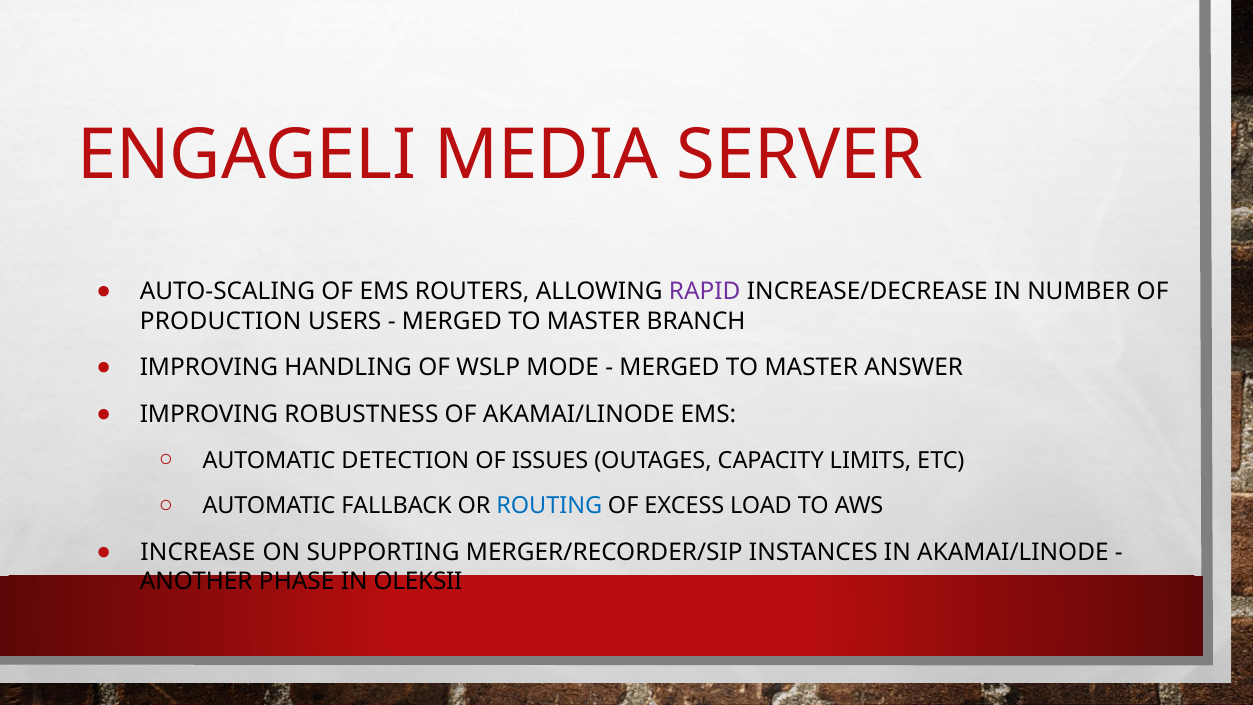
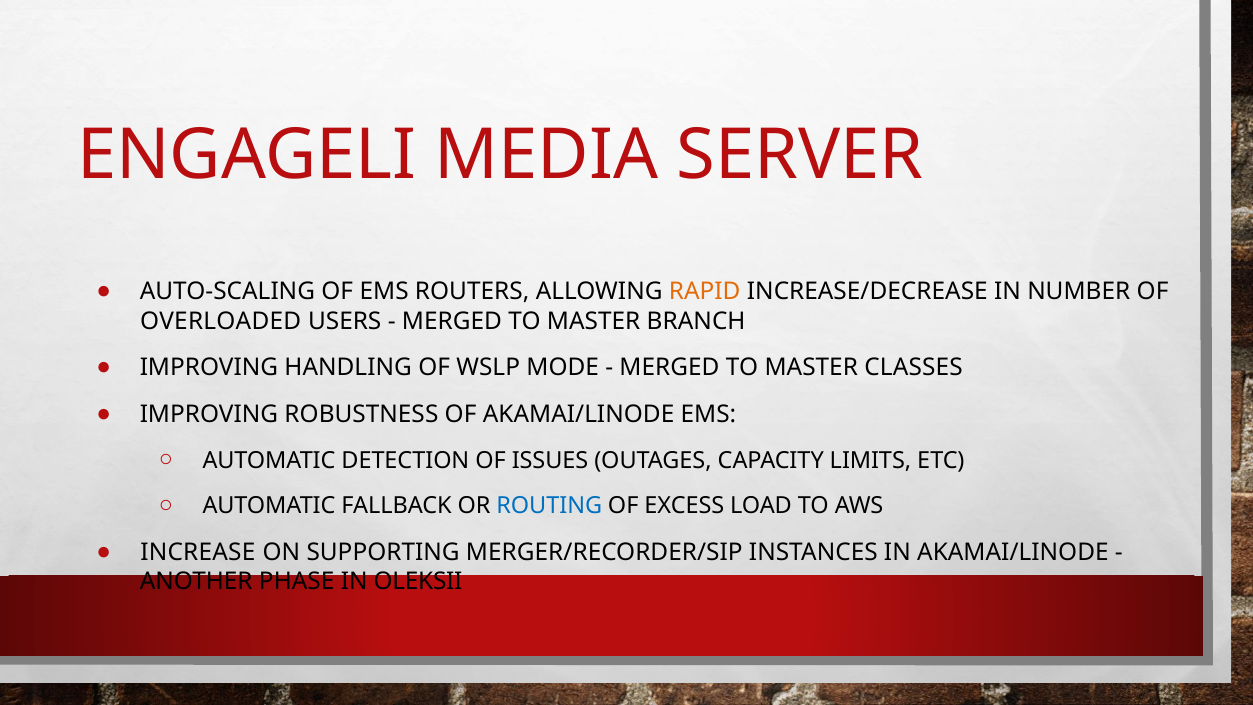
RAPID colour: purple -> orange (705, 292)
PRODUCTION: PRODUCTION -> OVERLOADED (221, 321)
ANSWER: ANSWER -> CLASSES (914, 368)
